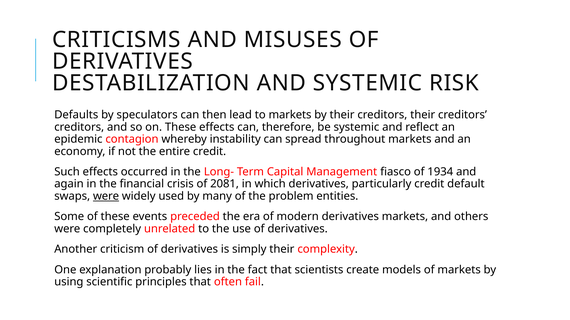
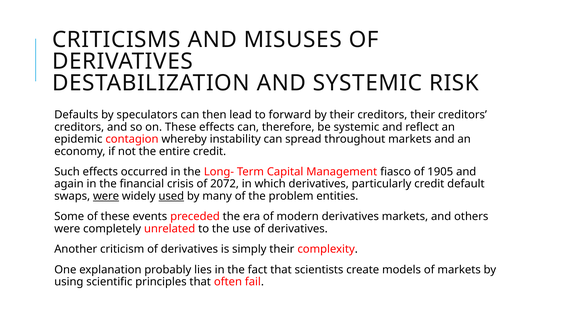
to markets: markets -> forward (290, 115)
1934: 1934 -> 1905 (440, 172)
2081: 2081 -> 2072 (225, 184)
used underline: none -> present (171, 196)
